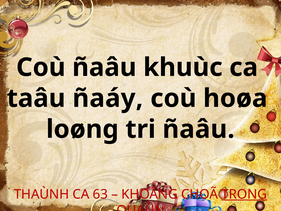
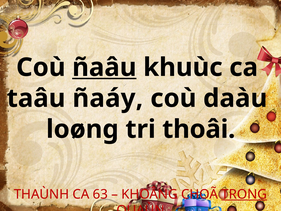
ñaâu underline: none -> present (104, 67)
hoøa: hoøa -> daàu (235, 98)
tri ñaâu: ñaâu -> thoâi (199, 129)
